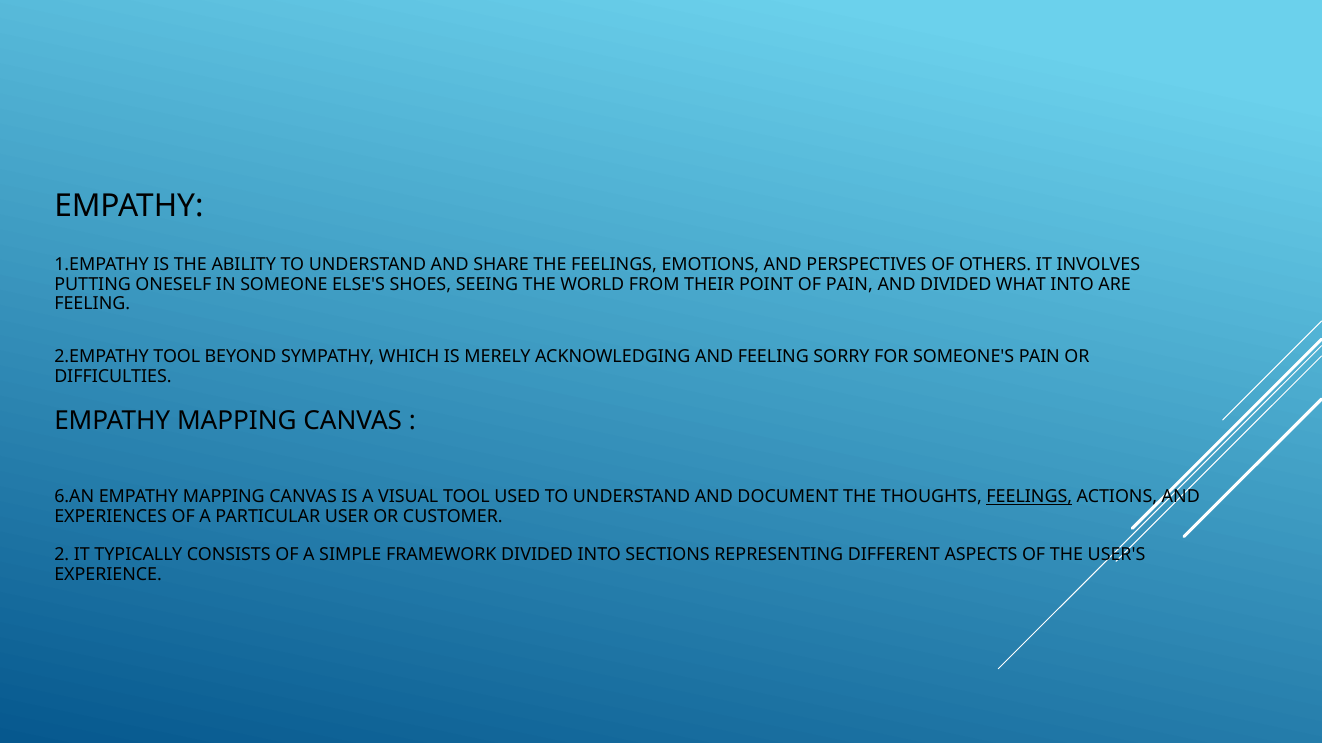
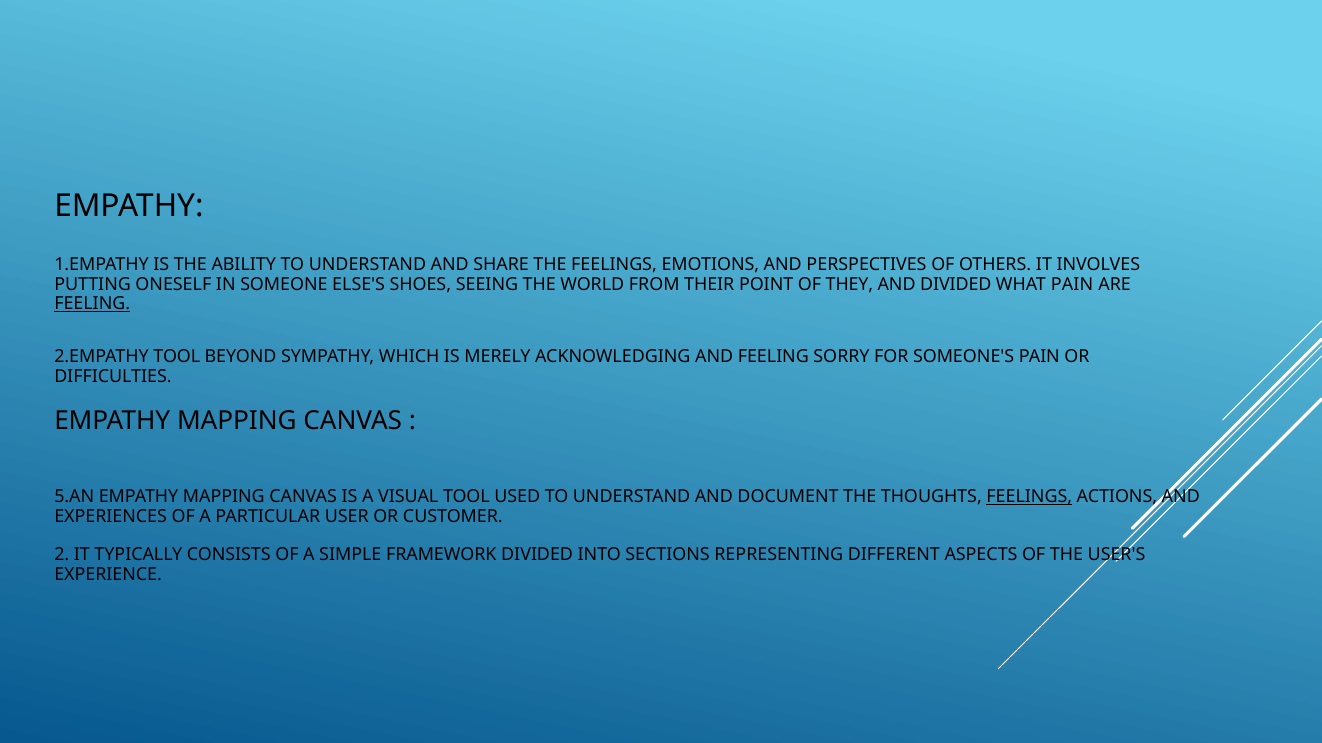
OF PAIN: PAIN -> THEY (849, 284)
WHAT INTO: INTO -> PAIN (1072, 284)
FEELING underline: none -> present (92, 304)
6.AN: 6.AN -> 5.AN (74, 497)
